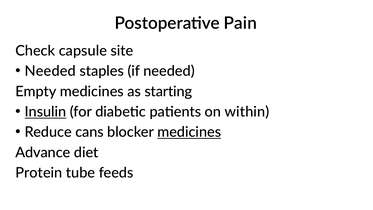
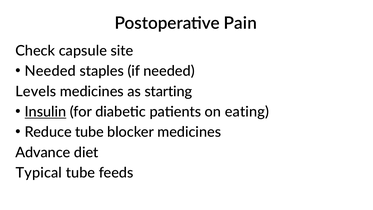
Empty: Empty -> Levels (36, 91)
within: within -> eating (247, 112)
Reduce cans: cans -> tube (89, 132)
medicines underline: present -> none (189, 132)
Protein: Protein -> Typical (39, 173)
